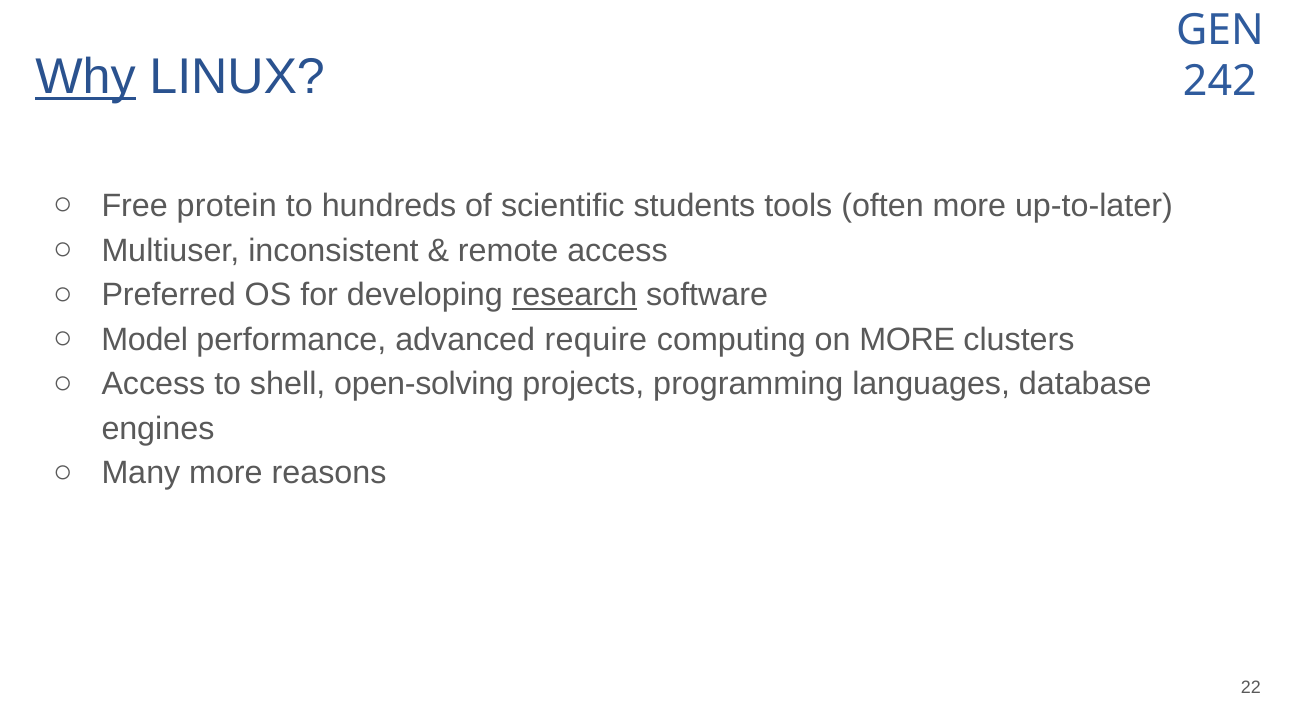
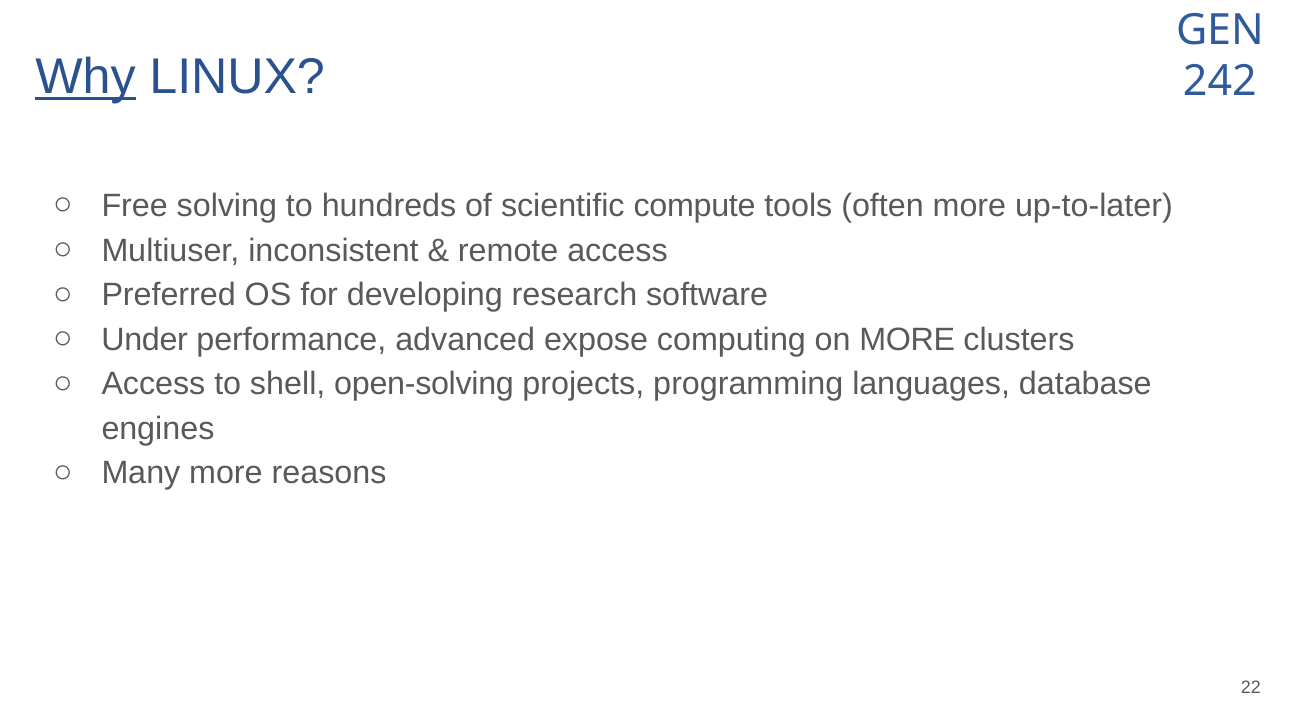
protein: protein -> solving (227, 206)
students: students -> compute (695, 206)
research underline: present -> none (574, 295)
Model: Model -> Under (145, 340)
require: require -> expose (596, 340)
